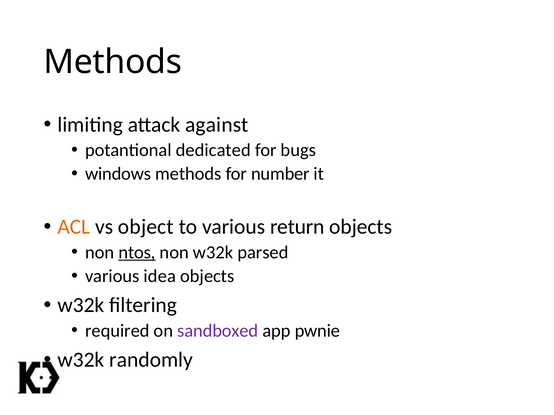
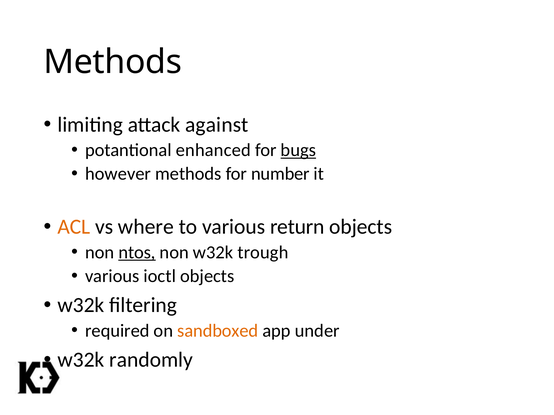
dedicated: dedicated -> enhanced (213, 150)
bugs underline: none -> present (298, 150)
windows: windows -> however (118, 174)
object: object -> where (146, 227)
parsed: parsed -> trough (263, 253)
idea: idea -> ioctl (160, 276)
sandboxed colour: purple -> orange (218, 331)
pwnie: pwnie -> under (317, 331)
